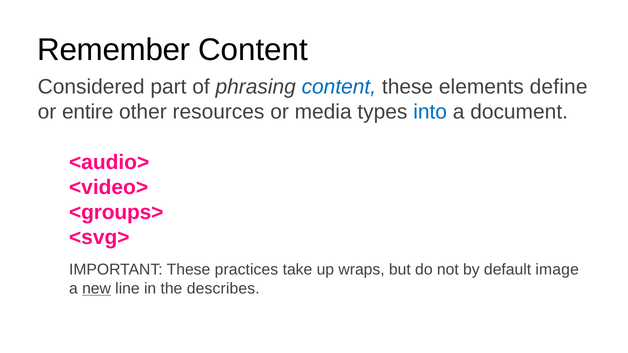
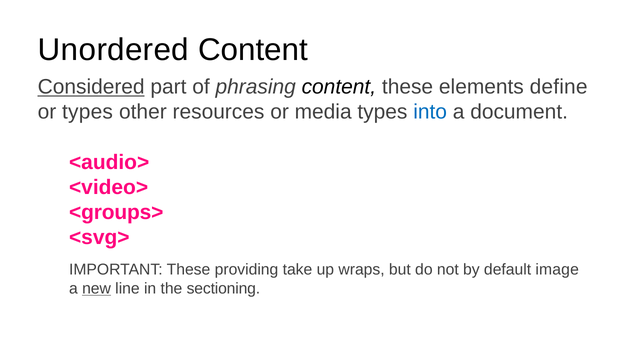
Remember: Remember -> Unordered (113, 50)
Considered underline: none -> present (91, 87)
content colour: blue -> black (339, 87)
or entire: entire -> types (88, 112)
practices: practices -> providing (247, 270)
describes: describes -> sectioning (223, 289)
